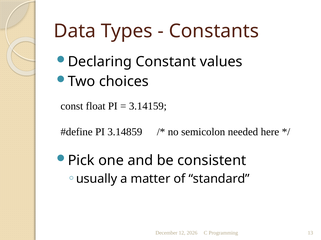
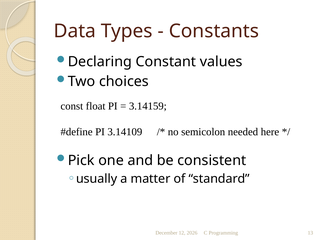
3.14859: 3.14859 -> 3.14109 (125, 132)
